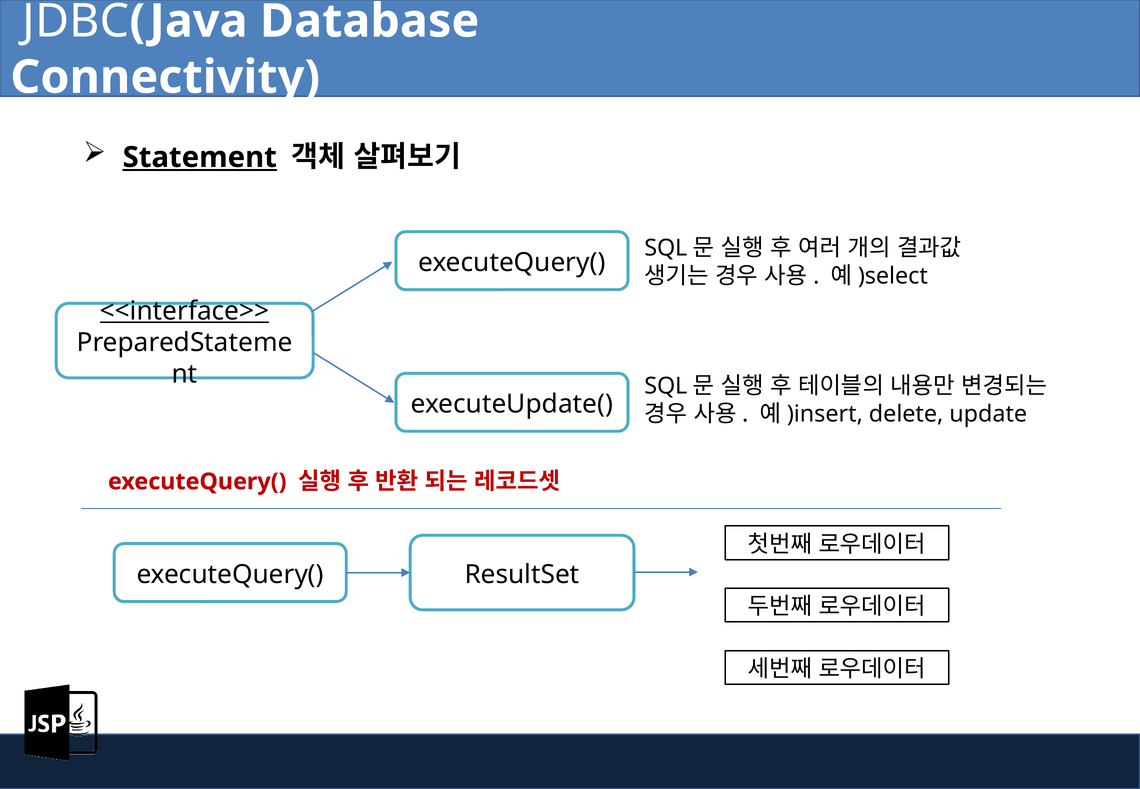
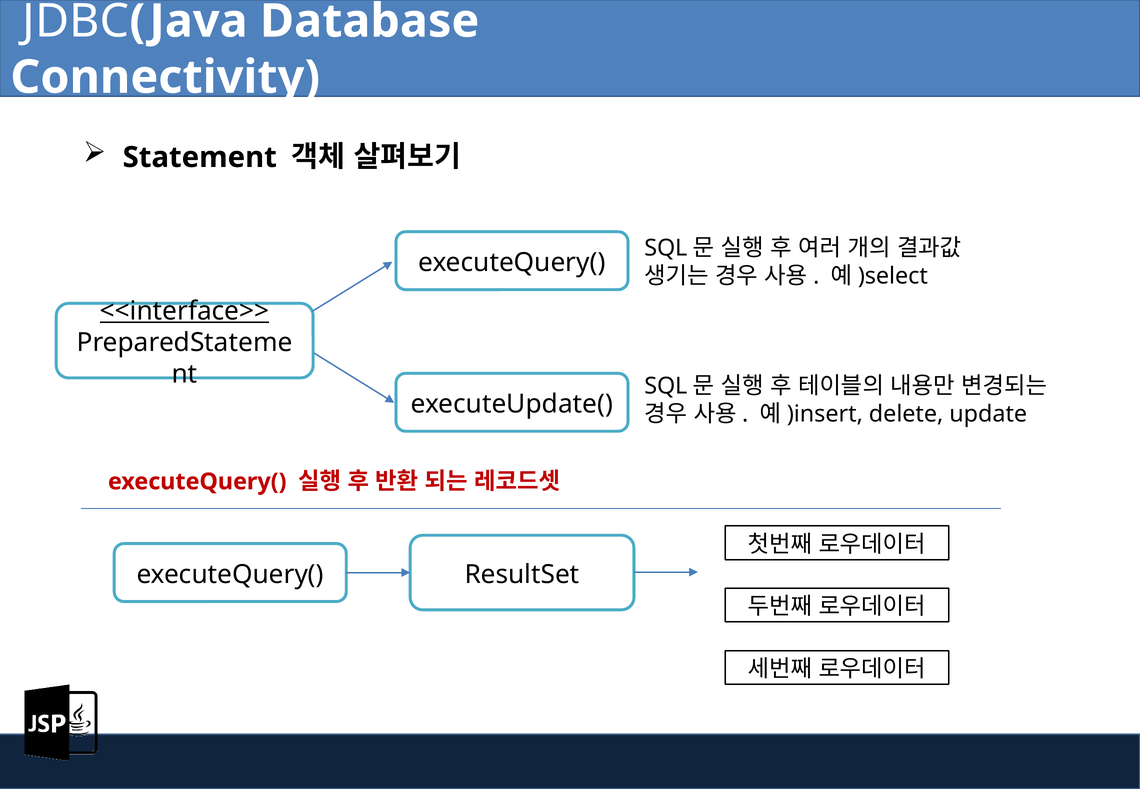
Statement underline: present -> none (200, 157)
